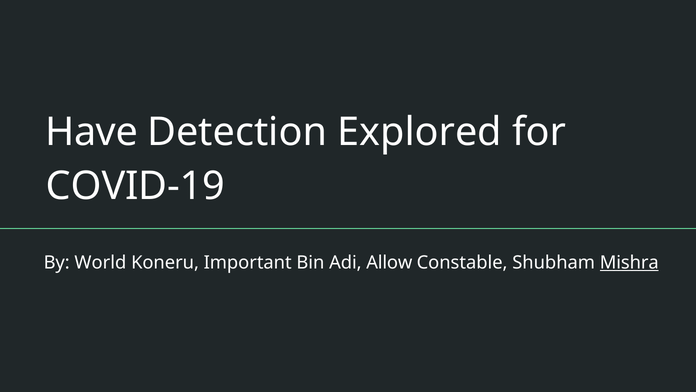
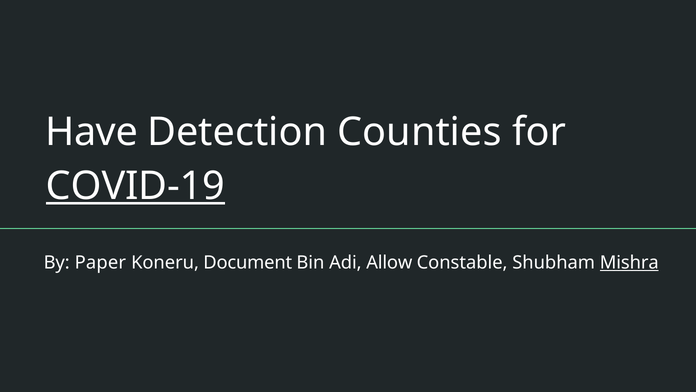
Explored: Explored -> Counties (419, 132)
COVID-19 underline: none -> present (135, 186)
World: World -> Paper (100, 262)
Important: Important -> Document (248, 262)
